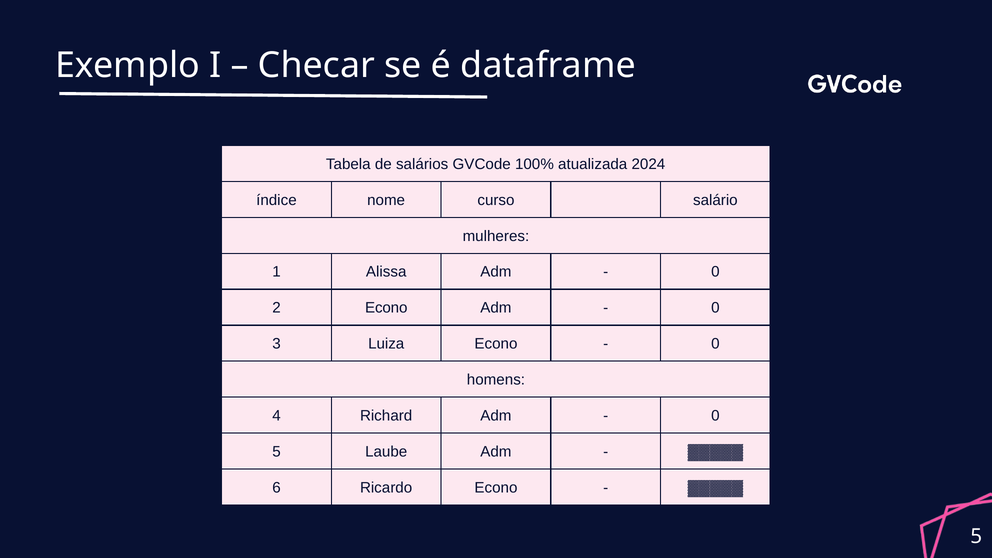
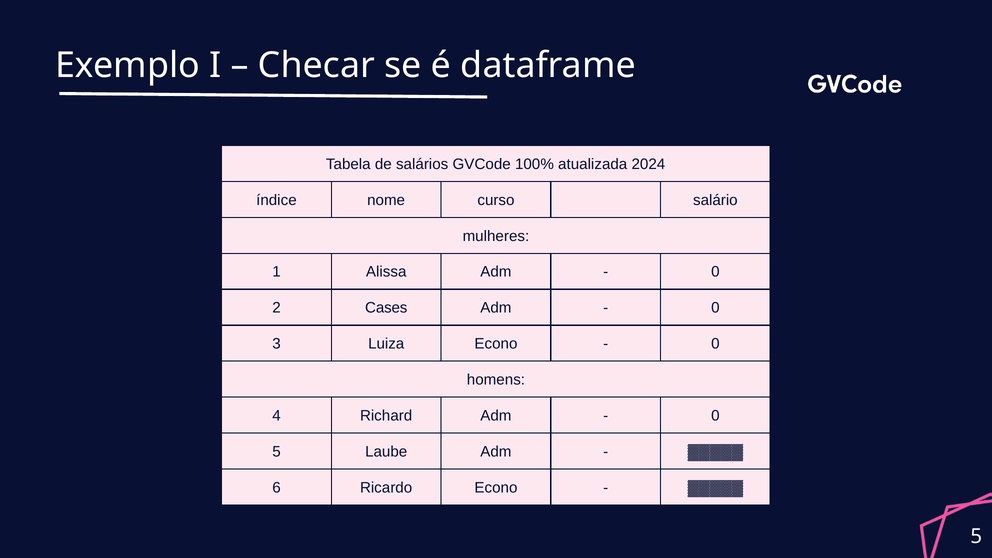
2 Econo: Econo -> Cases (386, 308)
